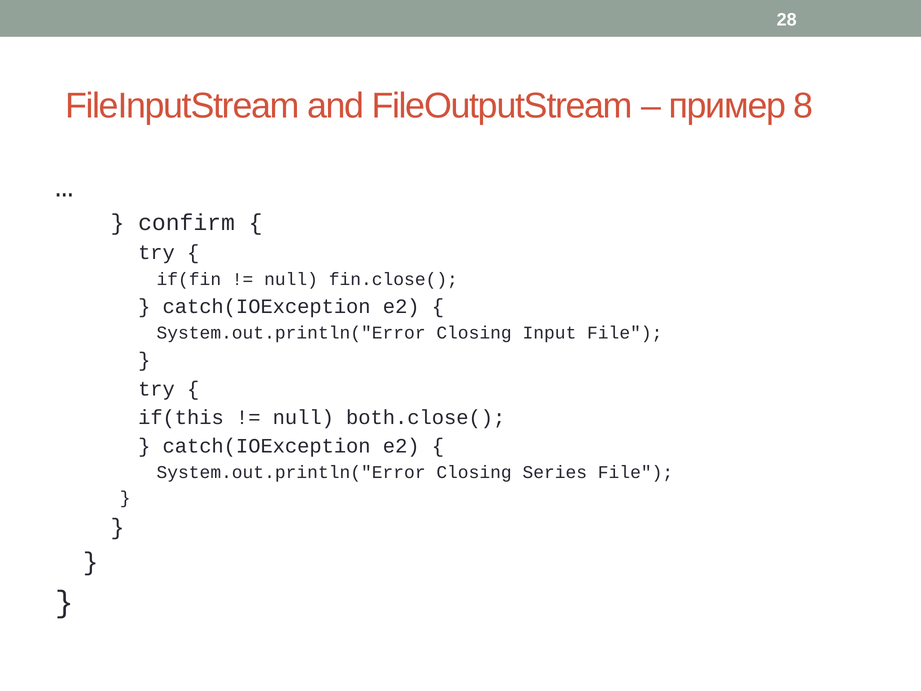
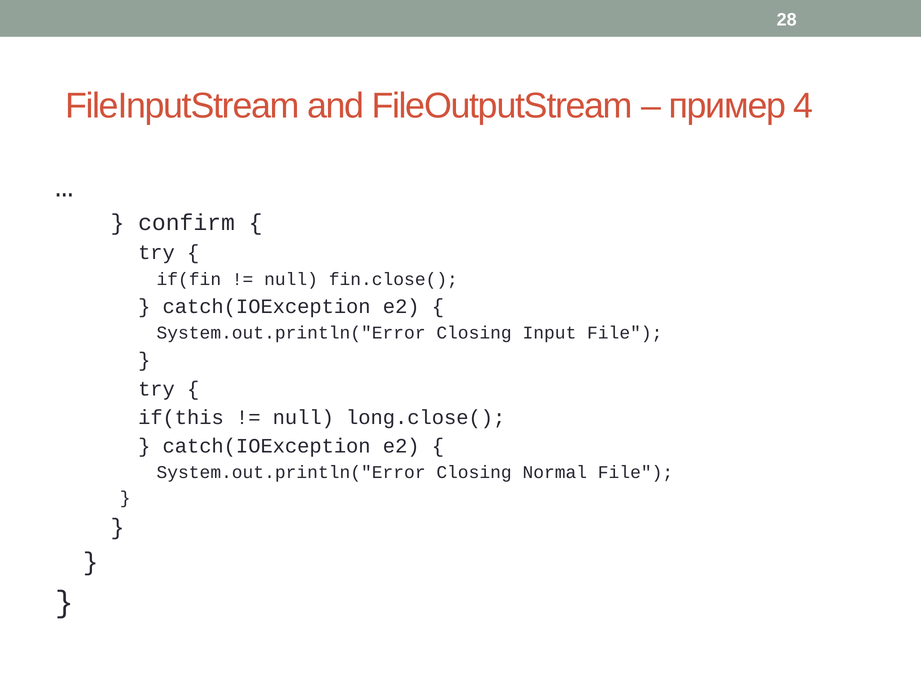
8: 8 -> 4 (803, 106)
both.close(: both.close( -> long.close( (426, 417)
Series: Series -> Normal (555, 472)
